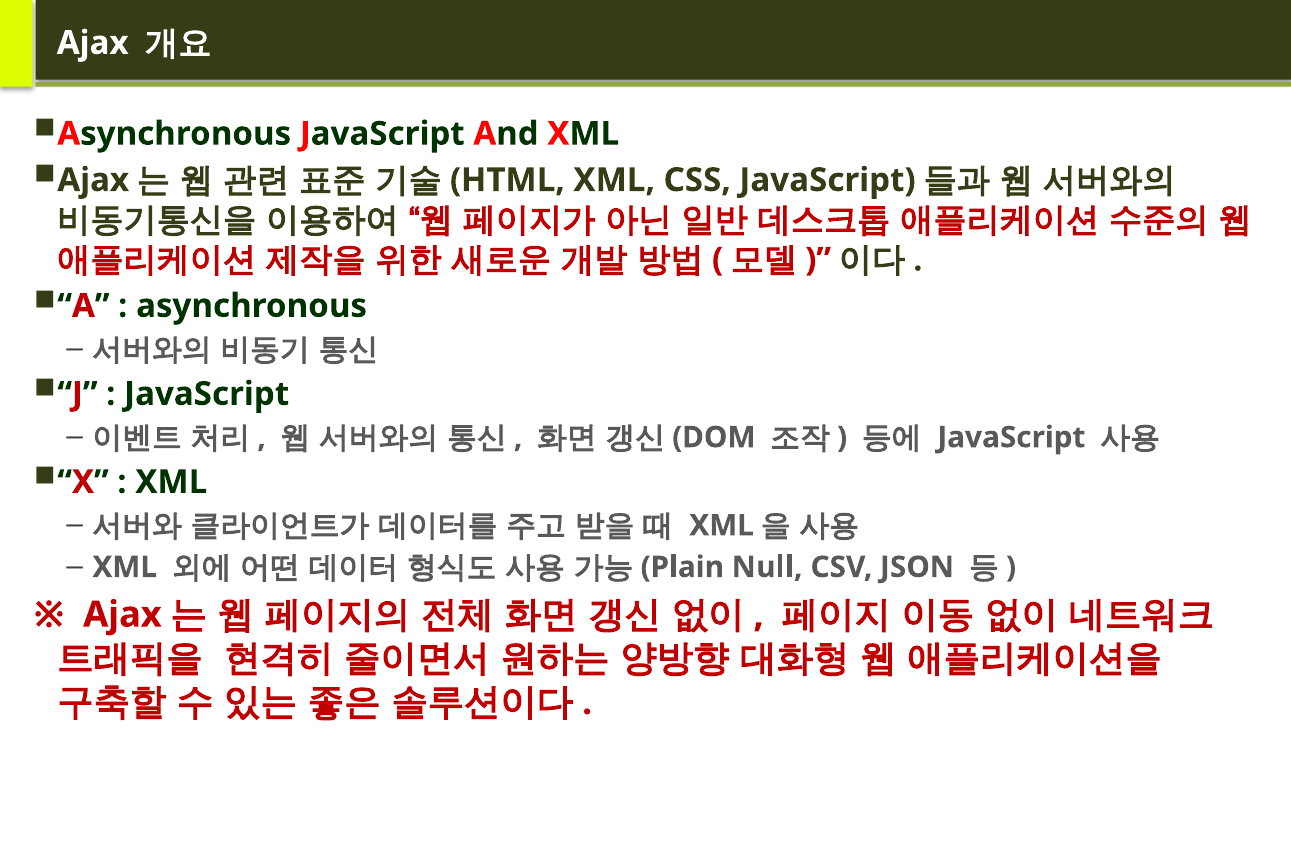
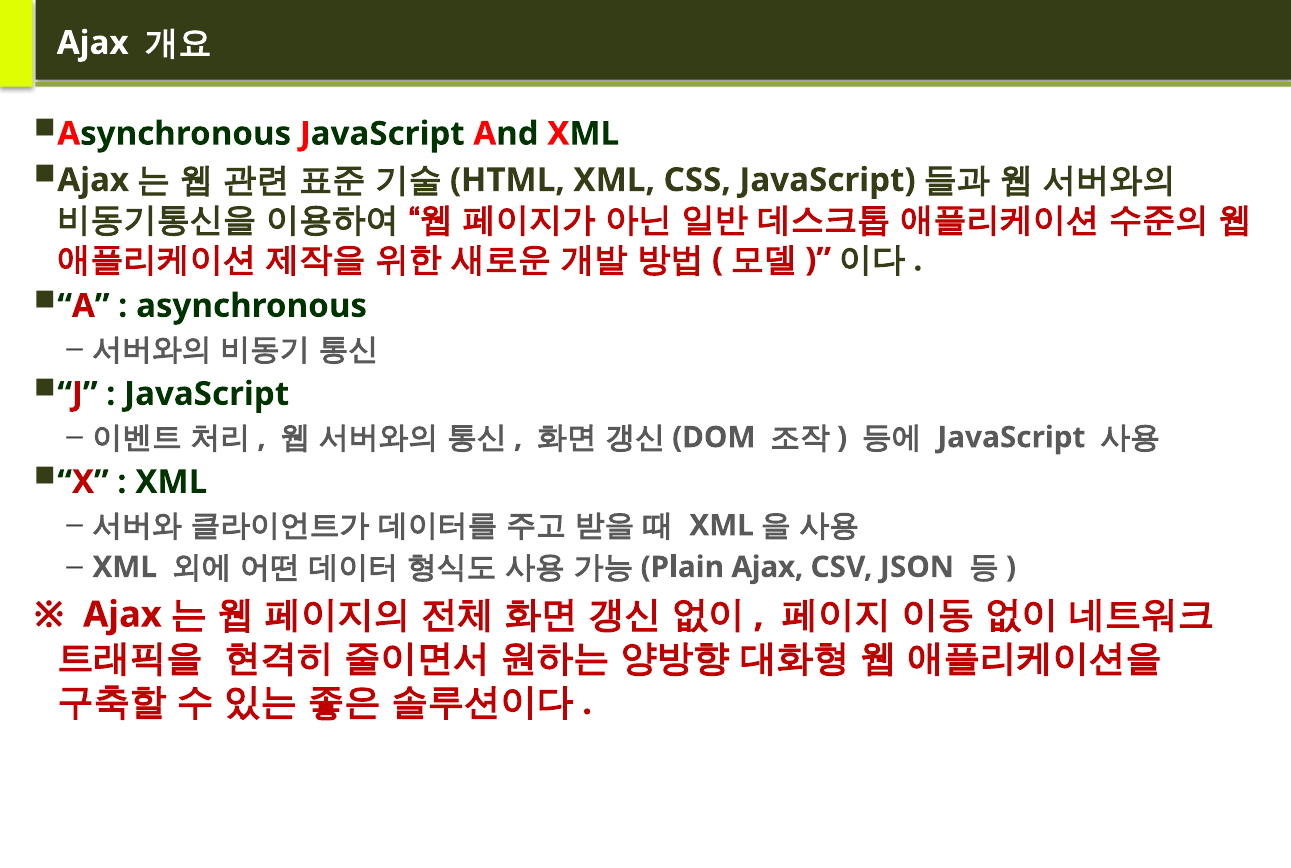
Null: Null -> Ajax (767, 567)
